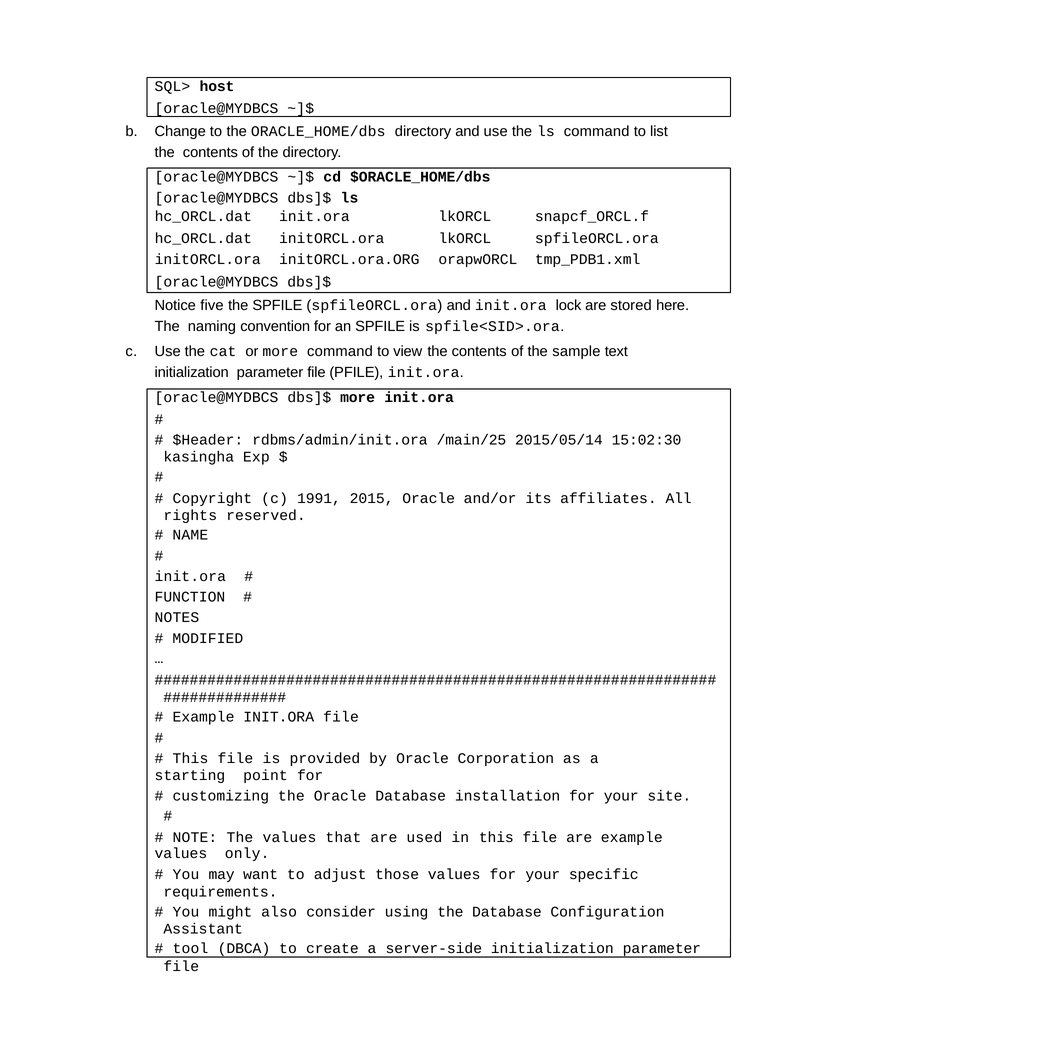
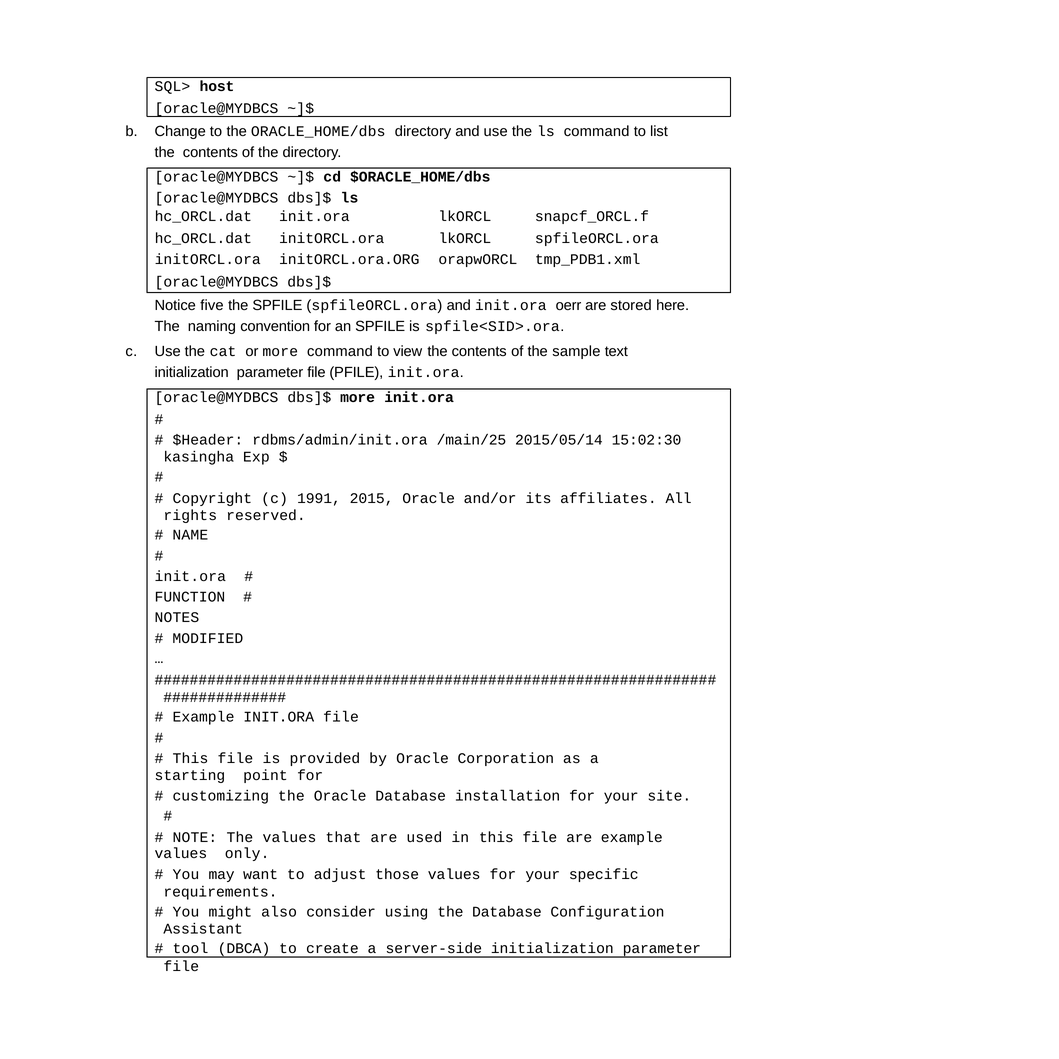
lock: lock -> oerr (569, 305)
